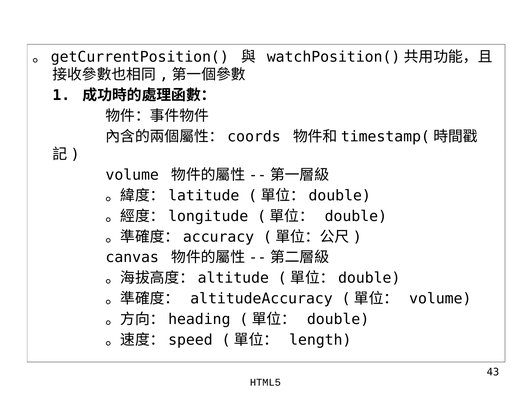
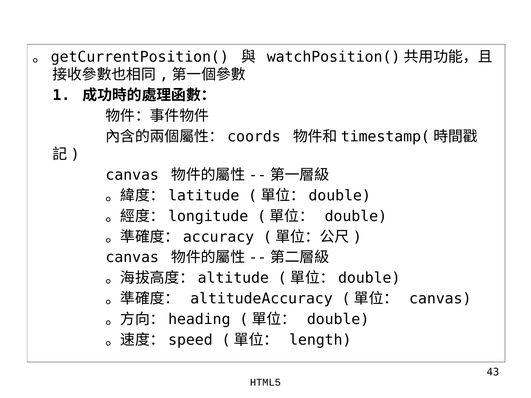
volume: volume -> canvas (132, 175)
volume: volume -> canvas (440, 299)
